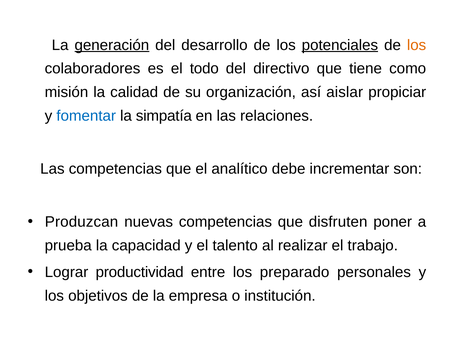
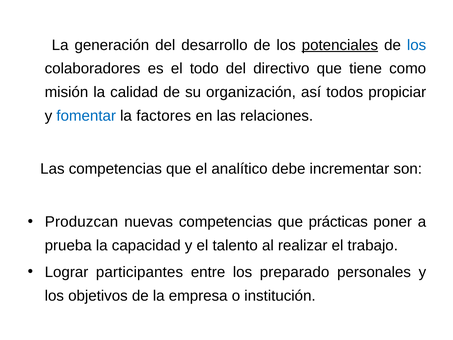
generación underline: present -> none (112, 45)
los colour: orange -> blue (417, 45)
aislar: aislar -> todos (345, 92)
simpatía: simpatía -> factores (164, 116)
disfruten: disfruten -> prácticas (338, 222)
productividad: productividad -> participantes (139, 272)
